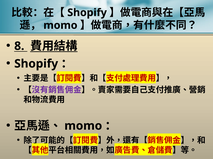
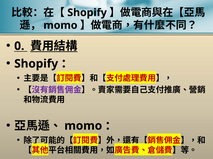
8: 8 -> 0 (19, 46)
